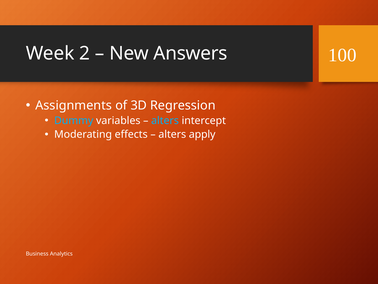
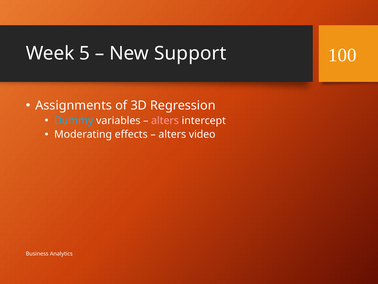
2: 2 -> 5 (85, 53)
Answers: Answers -> Support (190, 53)
alters colour: light blue -> pink (165, 120)
apply: apply -> video (202, 134)
